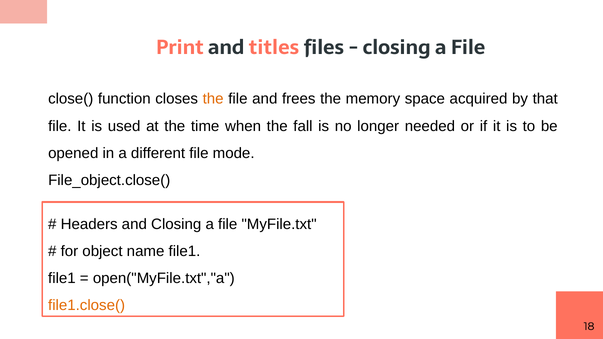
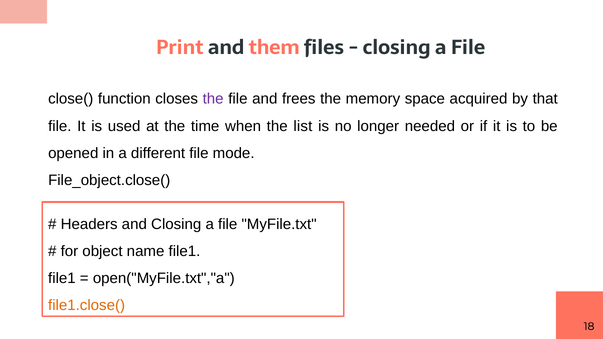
titles: titles -> them (274, 48)
the colour: orange -> purple (213, 99)
fall: fall -> list (303, 126)
